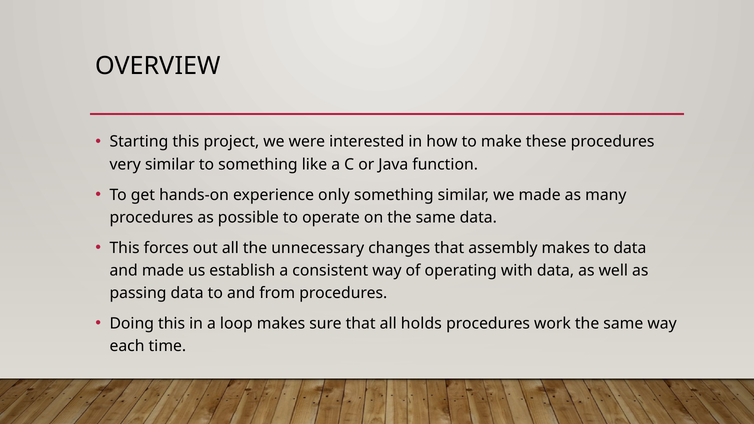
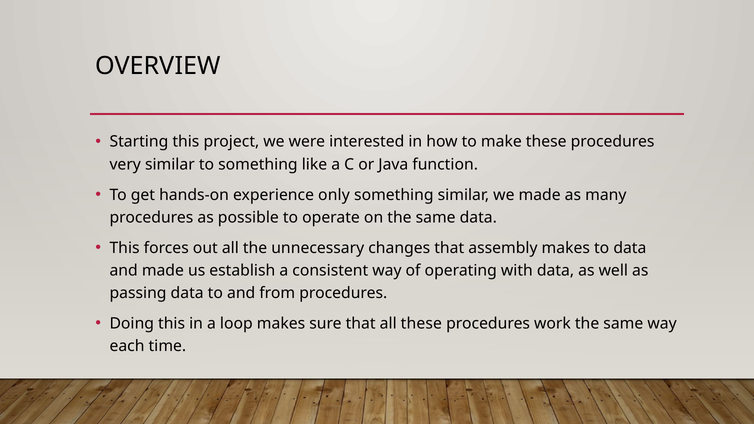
all holds: holds -> these (421, 324)
